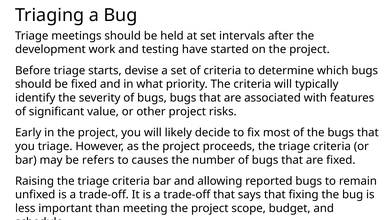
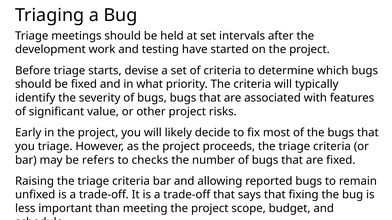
causes: causes -> checks (150, 160)
